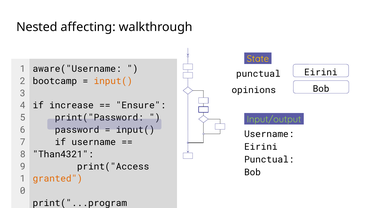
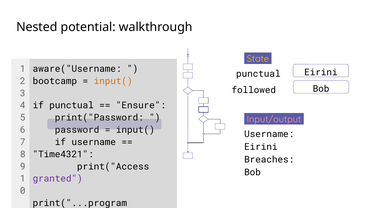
affecting: affecting -> potential (88, 27)
opinions: opinions -> followed (254, 90)
if increase: increase -> punctual (72, 105)
Input/output colour: light green -> pink (274, 119)
Than4321: Than4321 -> Time4321 (63, 154)
Punctual: Punctual -> Breaches (269, 160)
granted colour: orange -> purple (58, 179)
